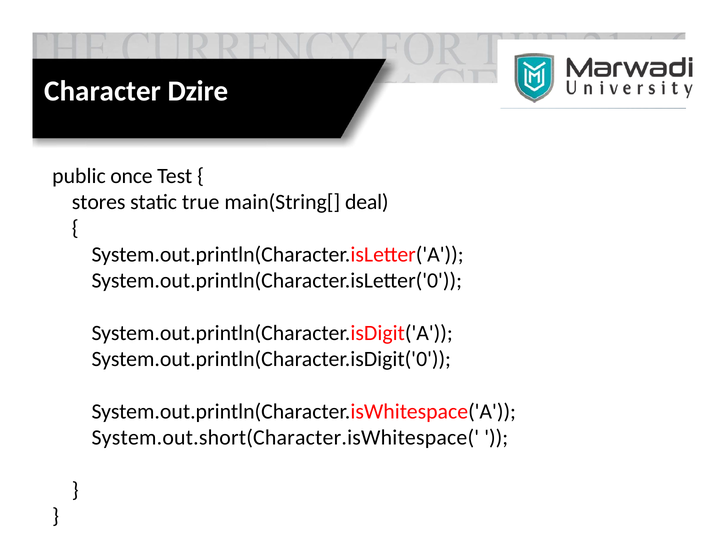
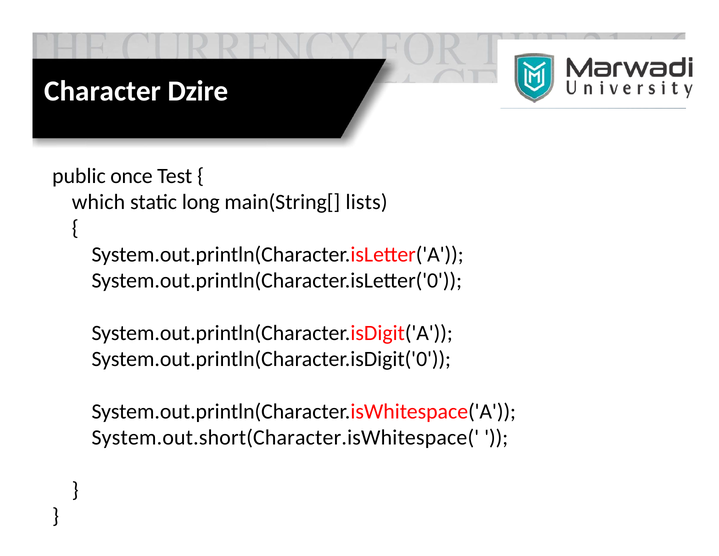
stores: stores -> which (98, 202)
true: true -> long (201, 202)
deal: deal -> lists (367, 202)
